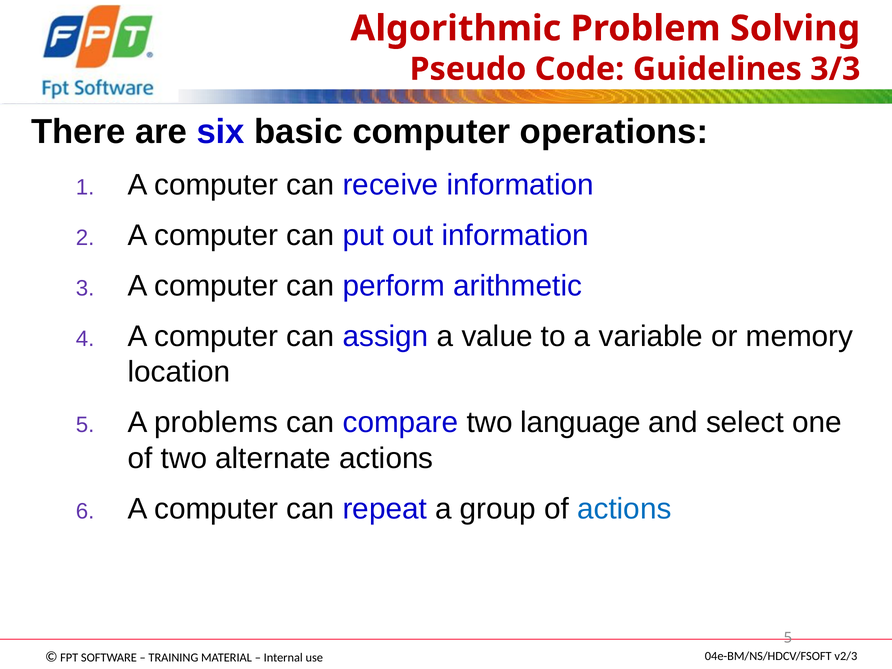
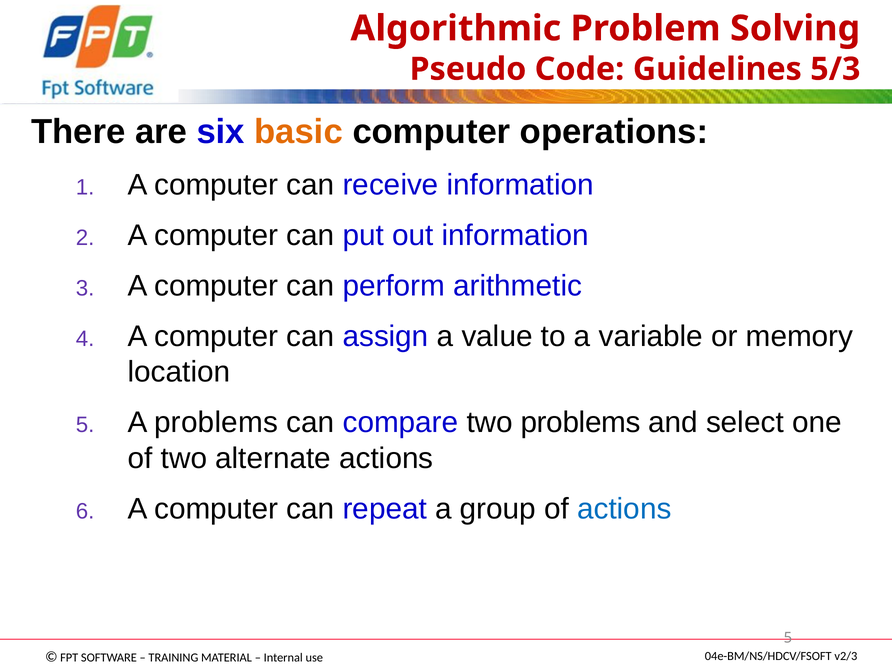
3/3: 3/3 -> 5/3 (835, 69)
basic colour: black -> orange (299, 132)
two language: language -> problems (581, 423)
